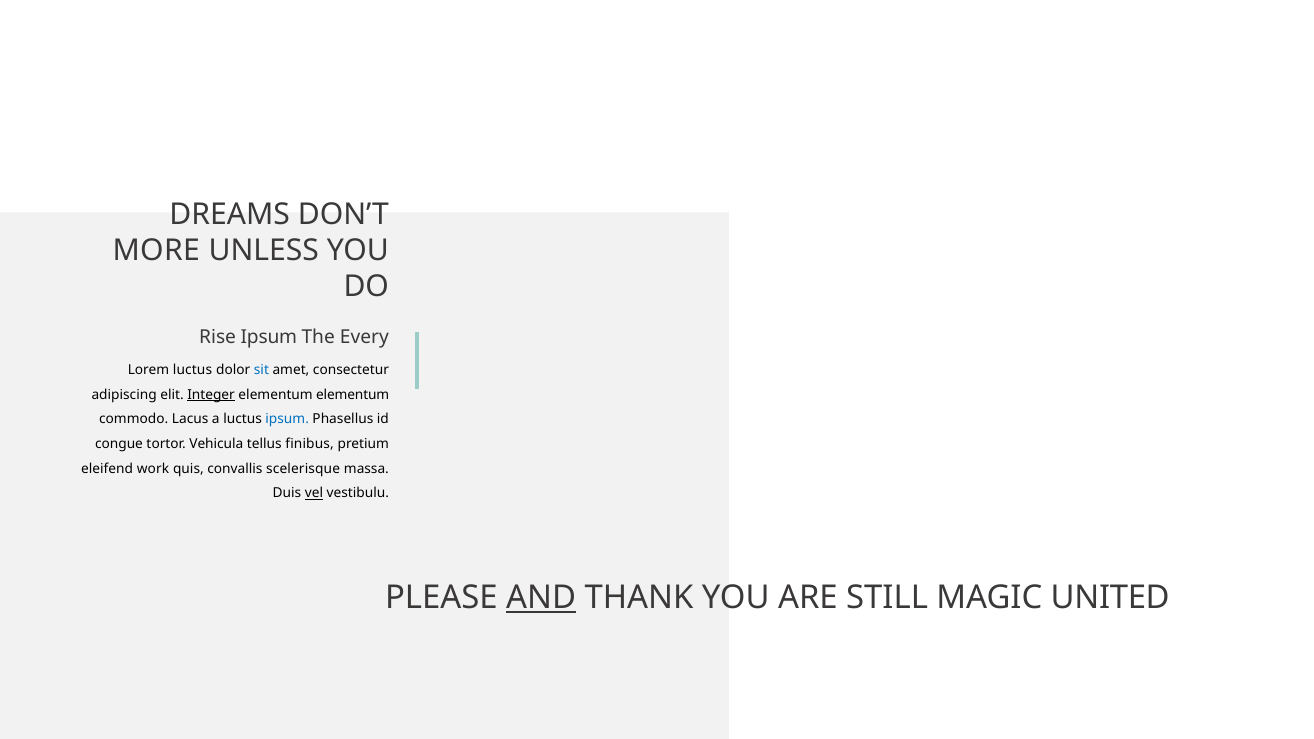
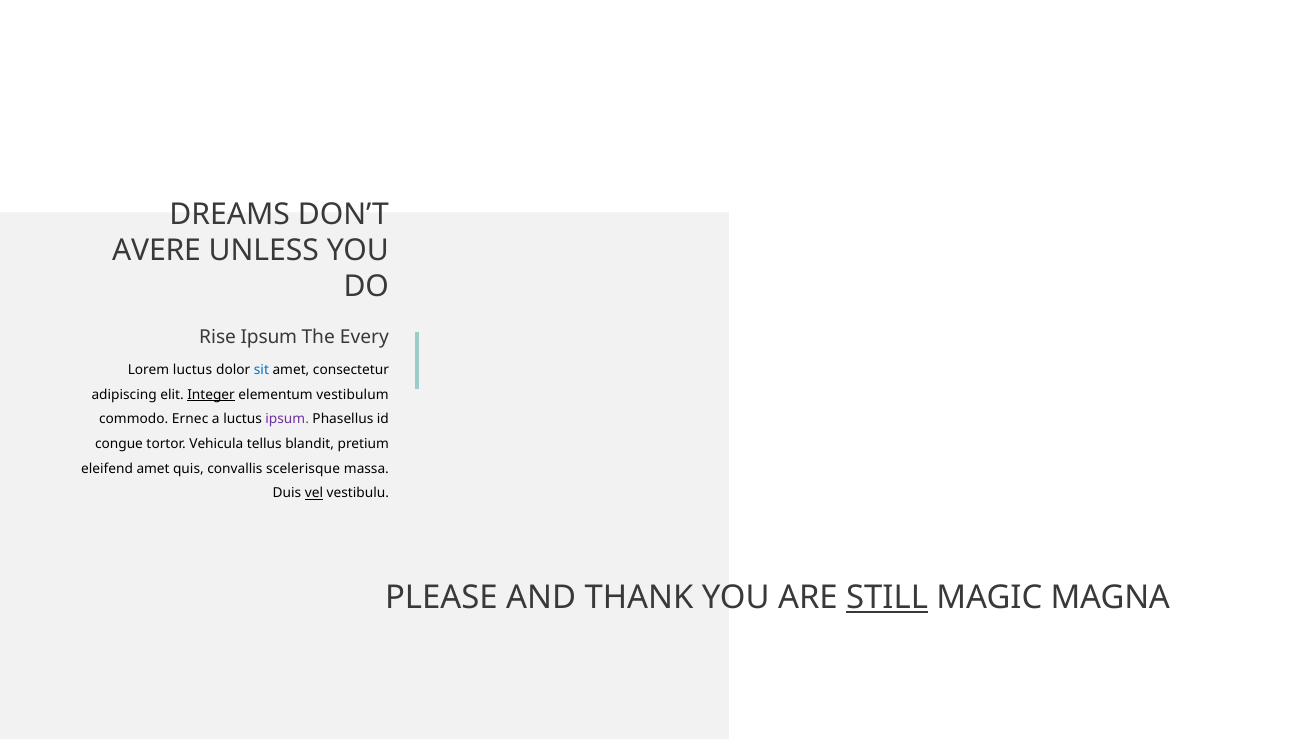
MORE: MORE -> AVERE (156, 251)
elementum elementum: elementum -> vestibulum (353, 395)
Lacus: Lacus -> Ernec (190, 419)
ipsum colour: blue -> purple (287, 419)
finibus: finibus -> blandit (310, 444)
eleifend work: work -> amet (153, 469)
AND underline: present -> none (541, 598)
STILL underline: none -> present (887, 598)
UNITED: UNITED -> MAGNA (1110, 598)
